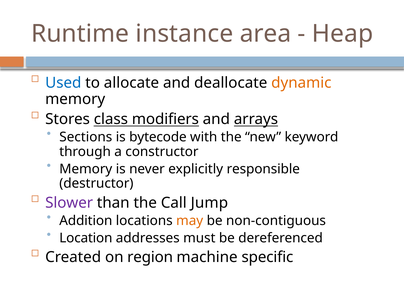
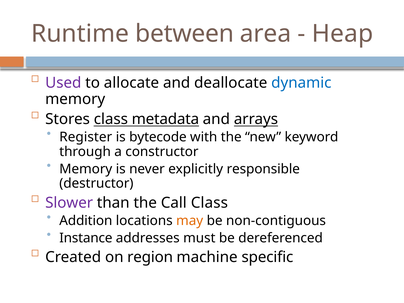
instance: instance -> between (185, 34)
Used colour: blue -> purple (63, 83)
dynamic colour: orange -> blue (301, 83)
modifiers: modifiers -> metadata (165, 119)
Sections: Sections -> Register (86, 137)
Call Jump: Jump -> Class (209, 203)
Location: Location -> Instance (86, 238)
